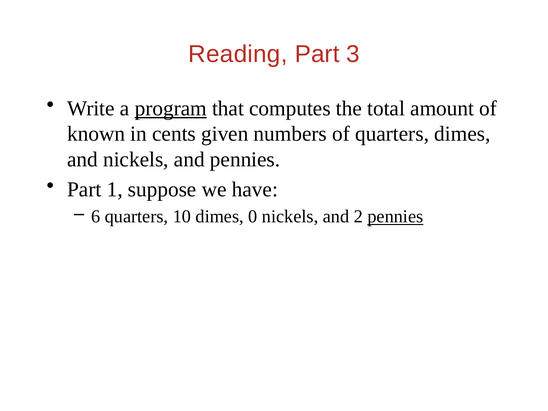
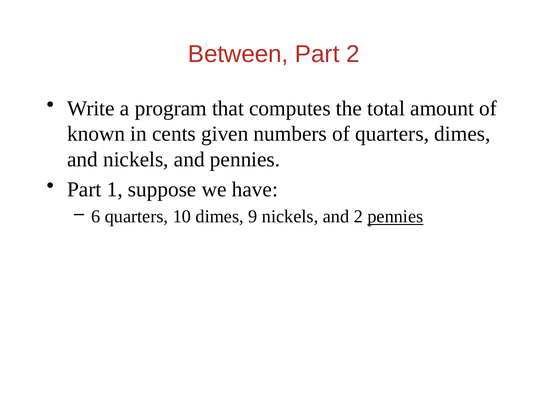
Reading: Reading -> Between (238, 54)
Part 3: 3 -> 2 (353, 54)
program underline: present -> none (171, 108)
0: 0 -> 9 (253, 217)
